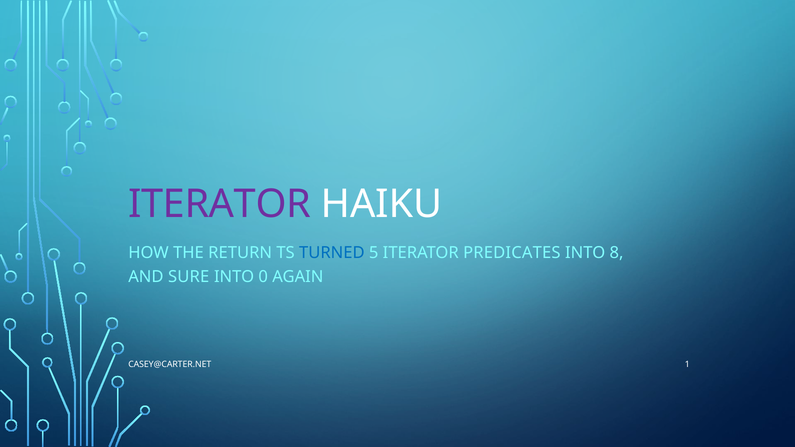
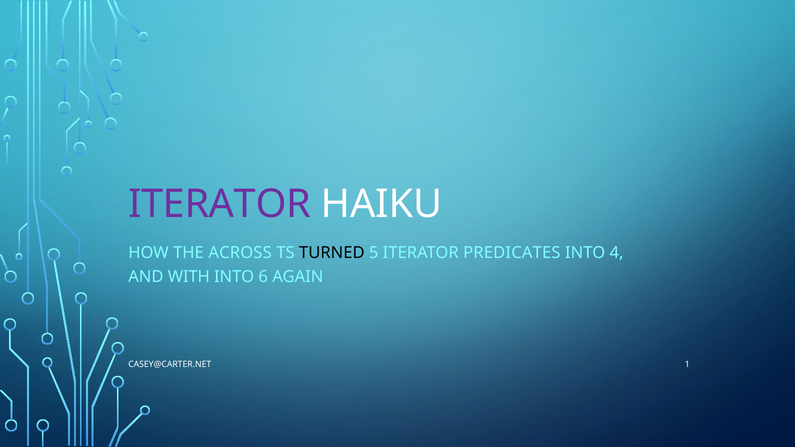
RETURN: RETURN -> ACROSS (240, 253)
TURNED colour: blue -> black (332, 253)
8: 8 -> 4 (616, 253)
SURE: SURE -> WITH (189, 277)
0: 0 -> 6 (263, 277)
